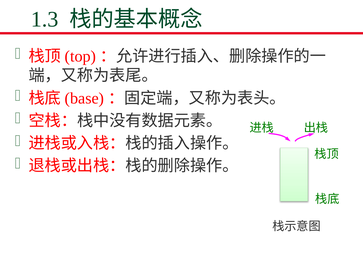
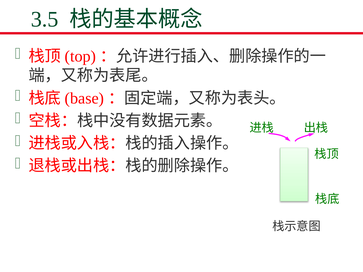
1.3: 1.3 -> 3.5 (45, 19)
